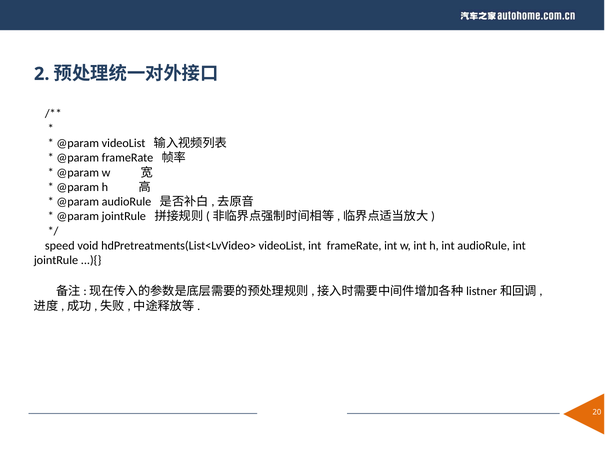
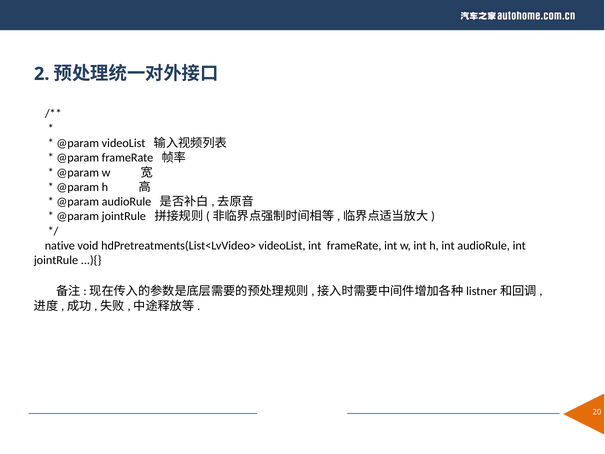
speed: speed -> native (60, 246)
